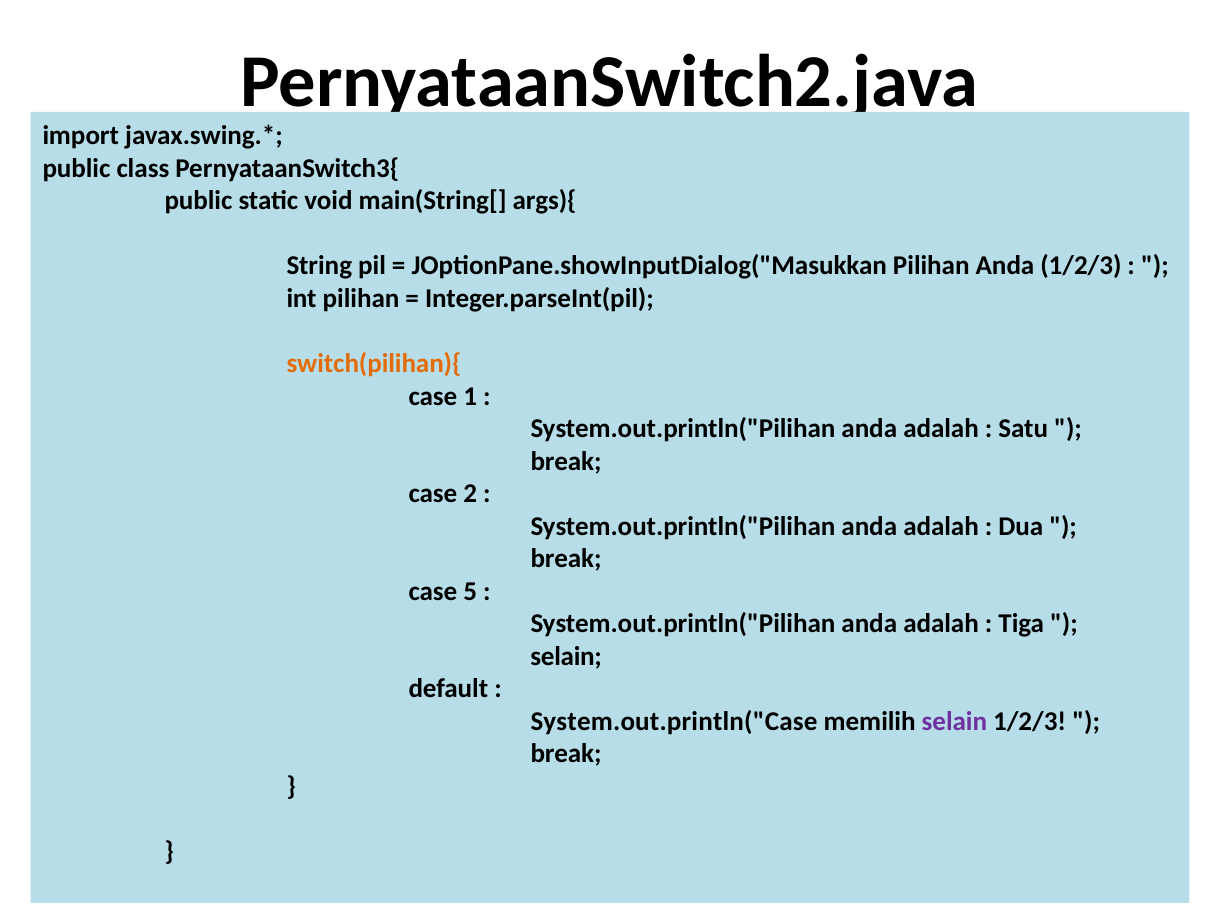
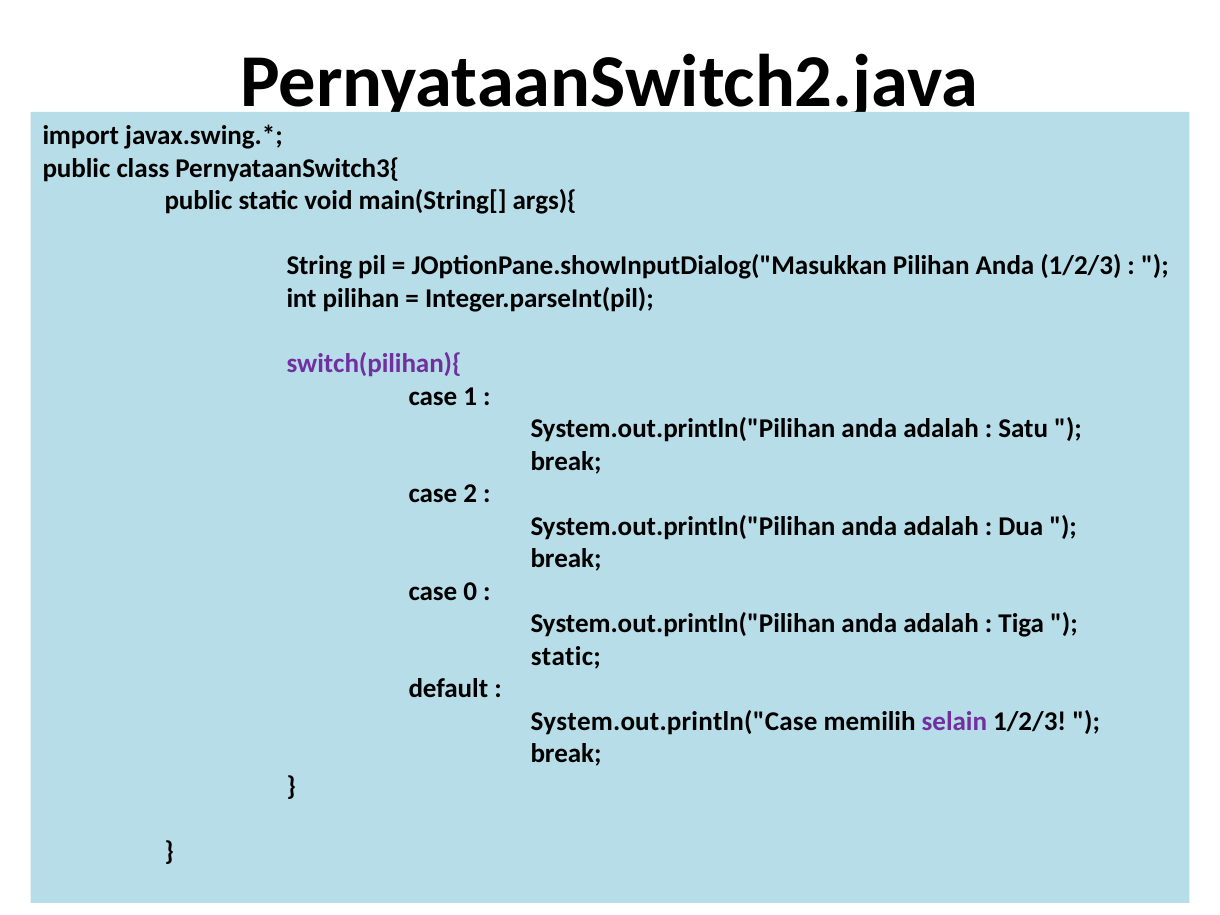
switch(pilihan){ colour: orange -> purple (374, 364)
5: 5 -> 0 (470, 591)
selain: selain -> static (566, 656)
